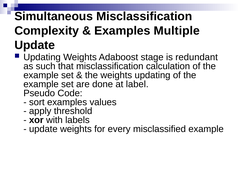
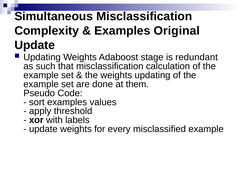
Multiple: Multiple -> Original (177, 31)
label: label -> them (137, 84)
